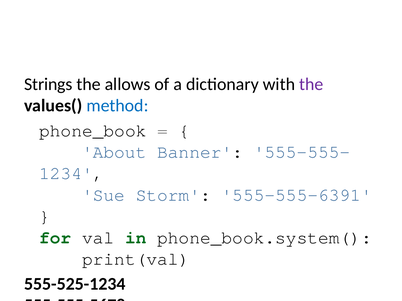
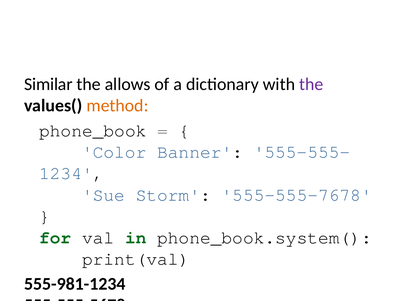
Strings: Strings -> Similar (48, 84)
method colour: blue -> orange (117, 106)
About: About -> Color (114, 152)
555-555-6391: 555-555-6391 -> 555-555-7678 (297, 195)
555-525-1234: 555-525-1234 -> 555-981-1234 (75, 284)
